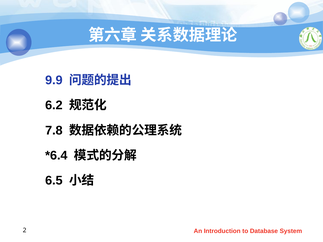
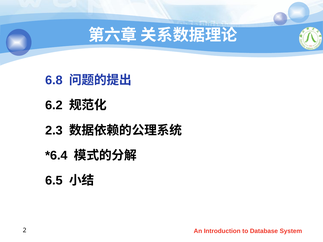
9.9: 9.9 -> 6.8 (54, 80)
7.8: 7.8 -> 2.3 (54, 130)
